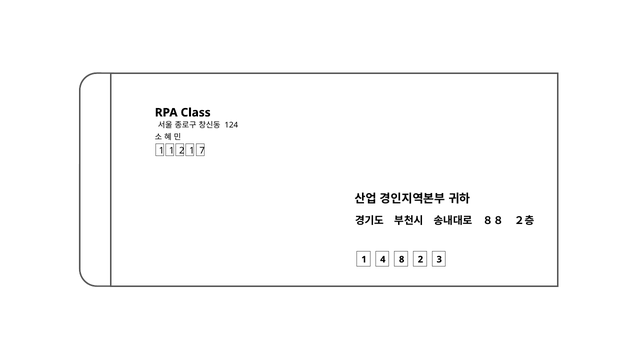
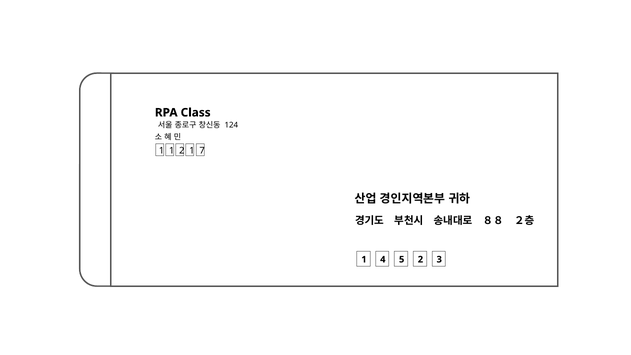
8: 8 -> 5 (402, 259)
